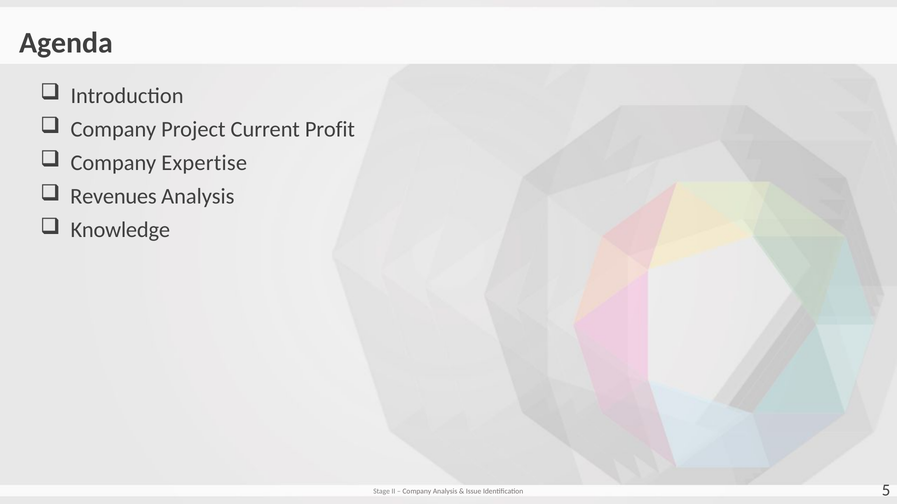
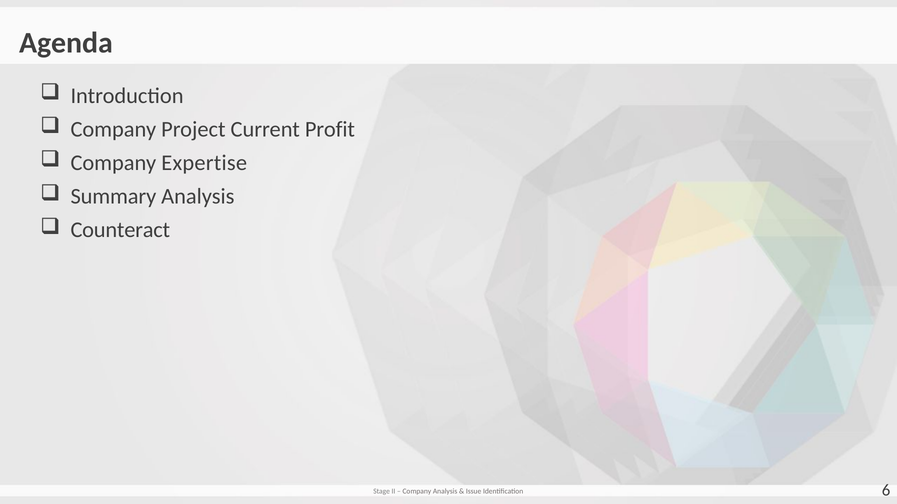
Revenues: Revenues -> Summary (113, 197)
Knowledge: Knowledge -> Counteract (120, 230)
5: 5 -> 6 (886, 491)
